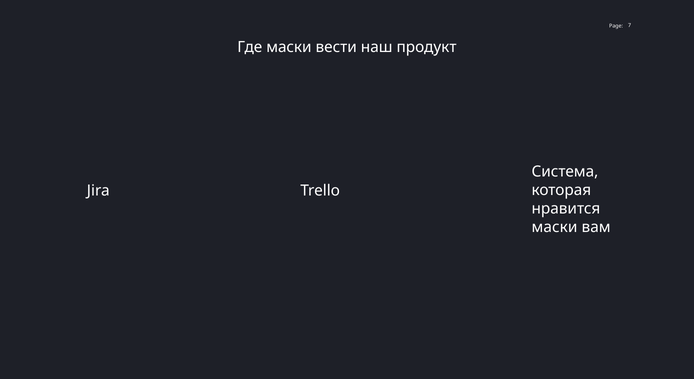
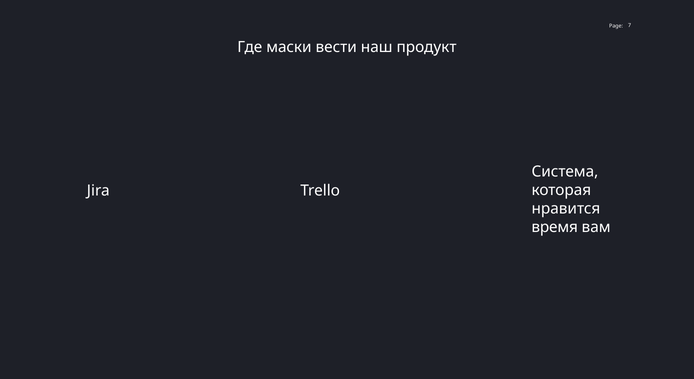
маски: маски -> время (555, 227)
